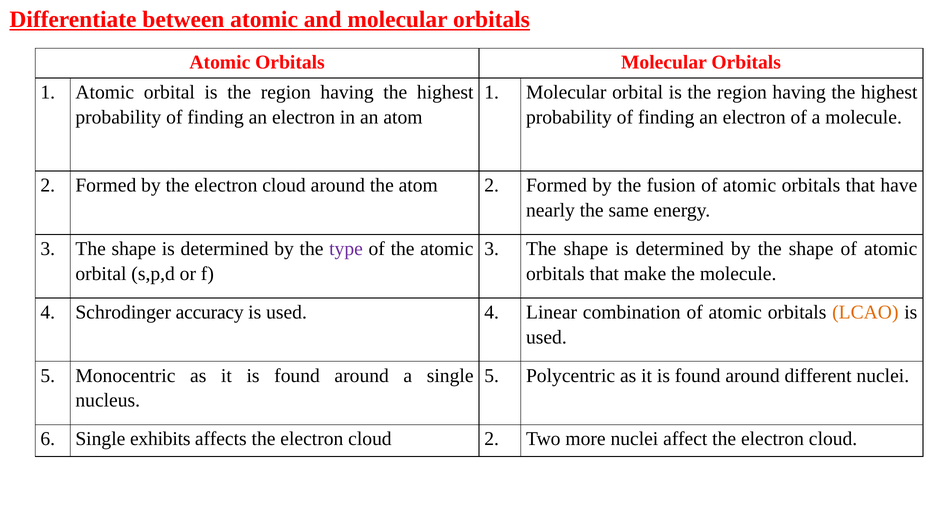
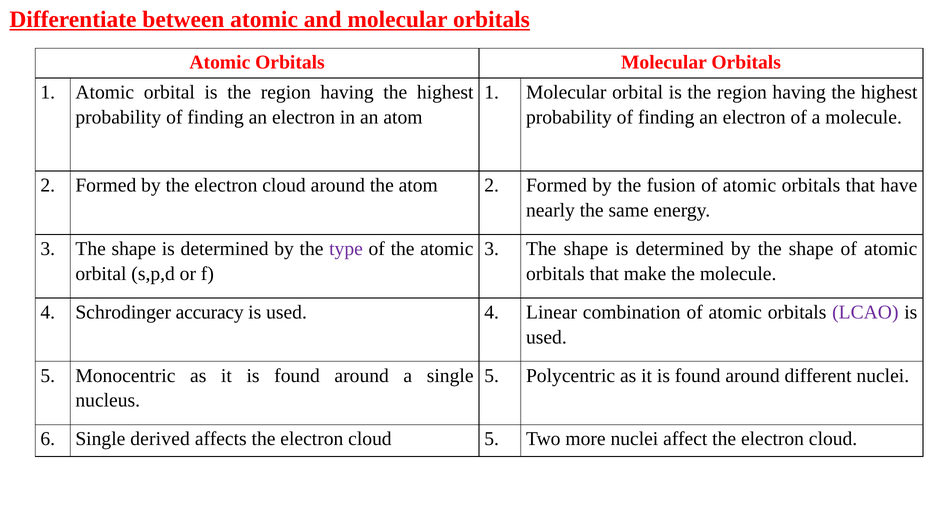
LCAO colour: orange -> purple (865, 312)
exhibits: exhibits -> derived (160, 439)
cloud 2: 2 -> 5 (492, 439)
